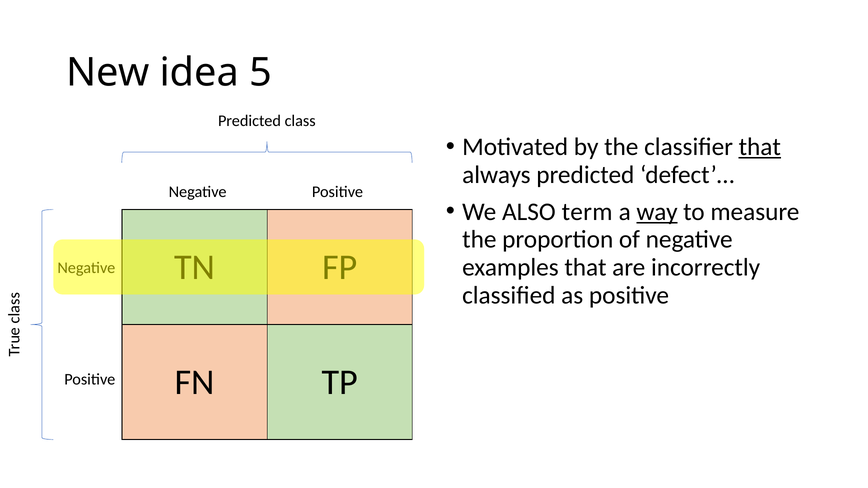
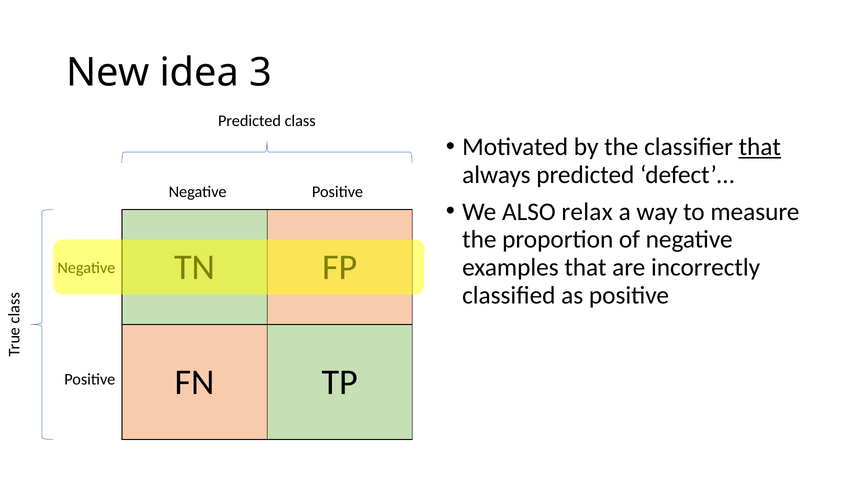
5: 5 -> 3 (261, 73)
term: term -> relax (587, 212)
way underline: present -> none (657, 212)
